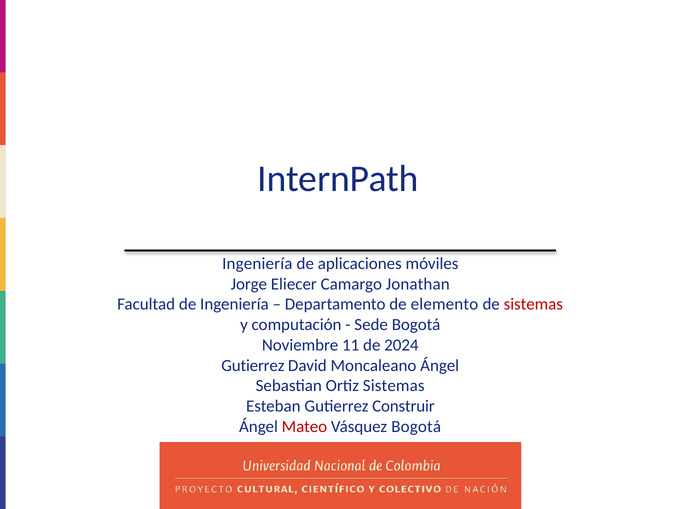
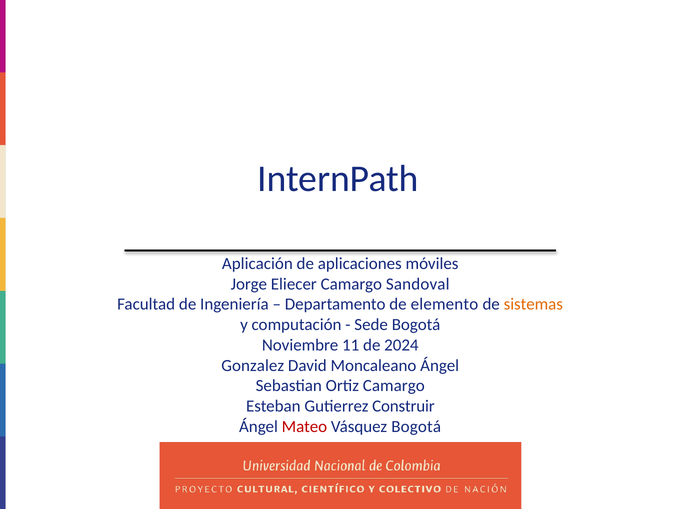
Ingeniería: Ingeniería -> Aplicación (257, 264)
Jonathan: Jonathan -> Sandoval (418, 284)
sistemas colour: red -> orange (533, 304)
Gutierrez: Gutierrez -> Gonzalez (253, 366)
Ortiz Sistemas: Sistemas -> Camargo (394, 386)
